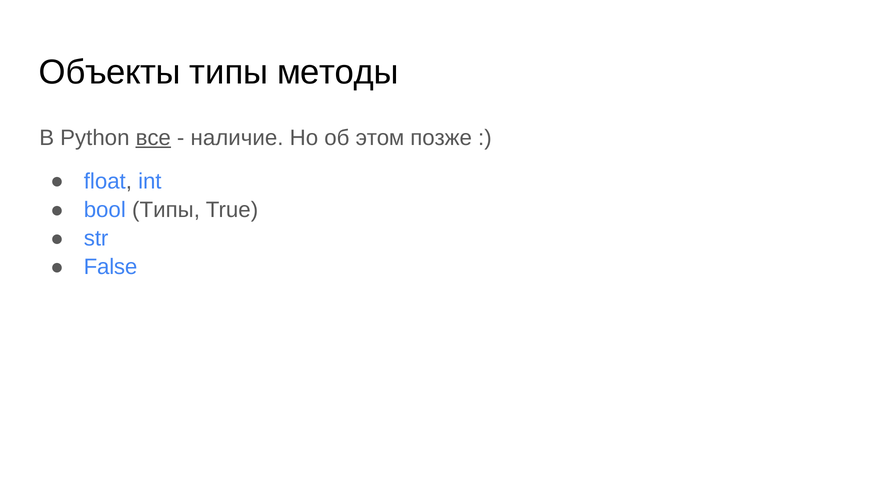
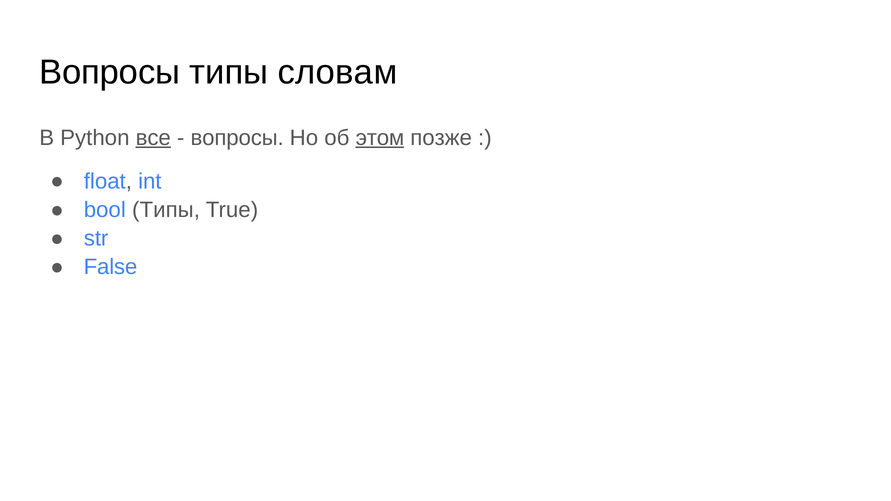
Объекты: Объекты -> Вопросы (110, 72)
методы: методы -> словам (338, 72)
наличие: наличие -> вопросы (237, 138)
этом underline: none -> present (380, 138)
